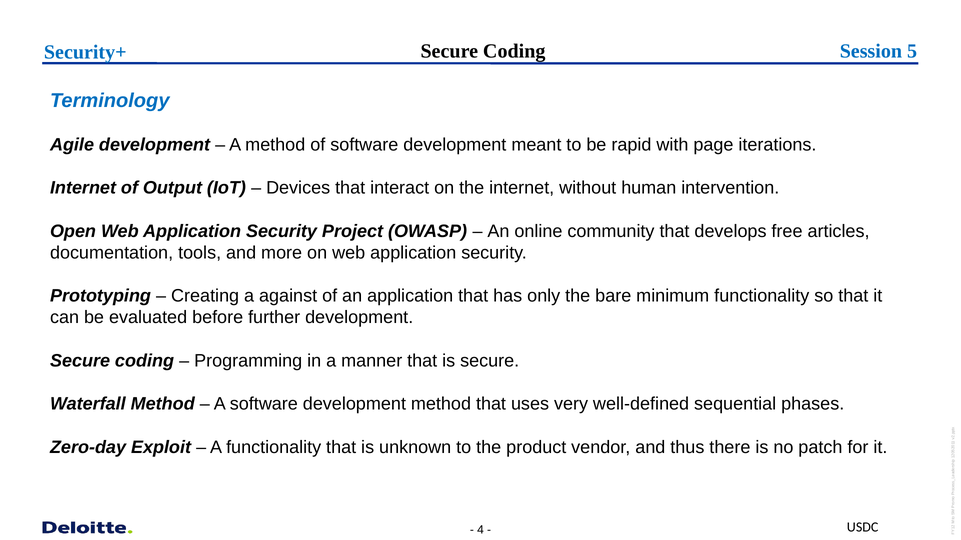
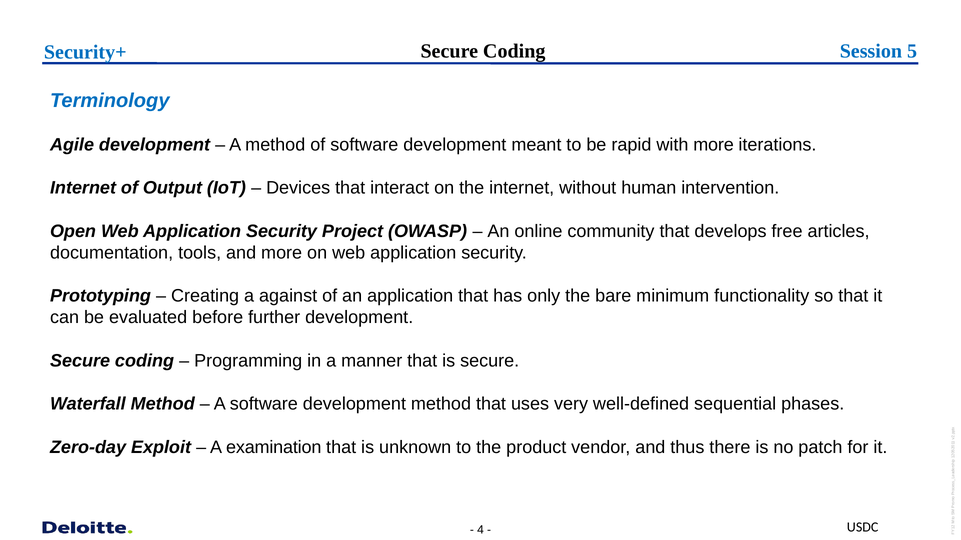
with page: page -> more (714, 145)
A functionality: functionality -> examination (274, 448)
